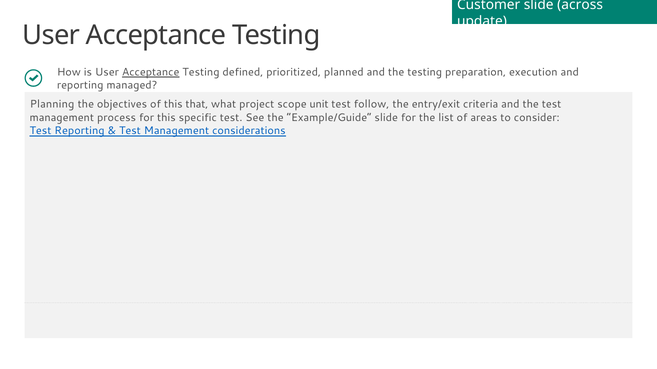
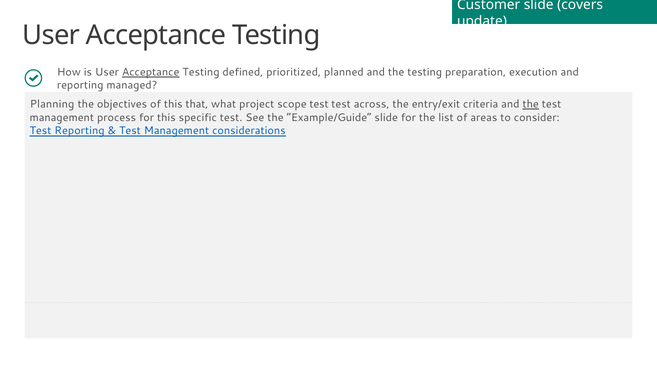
across: across -> covers (580, 5)
scope unit: unit -> test (319, 104)
follow: follow -> across (372, 104)
the underline: none -> present (531, 104)
